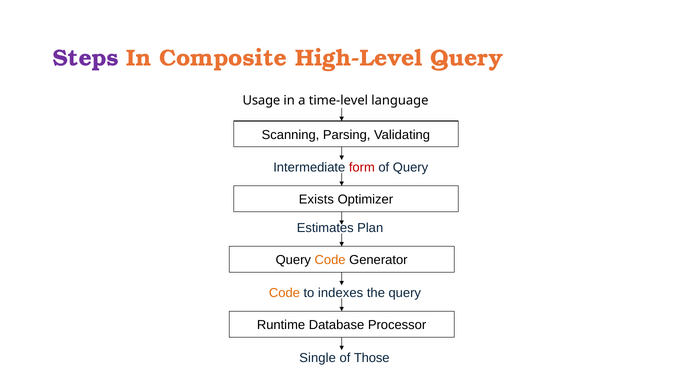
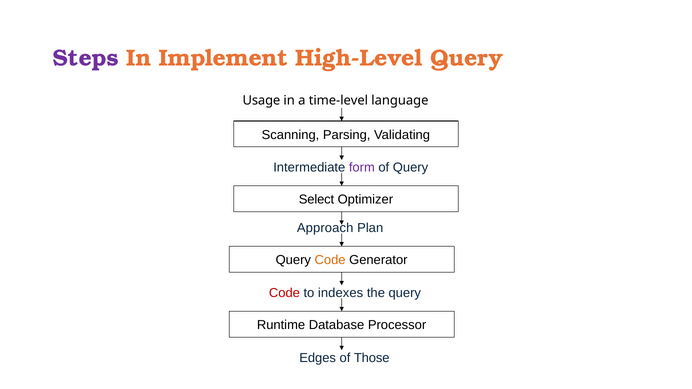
Composite: Composite -> Implement (223, 58)
form colour: red -> purple (362, 168)
Exists: Exists -> Select (316, 200)
Estimates: Estimates -> Approach (325, 228)
Code colour: orange -> red (284, 293)
Single: Single -> Edges (318, 358)
